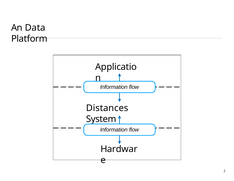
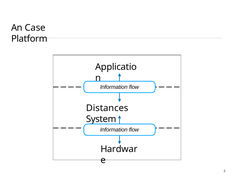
Data: Data -> Case (35, 28)
